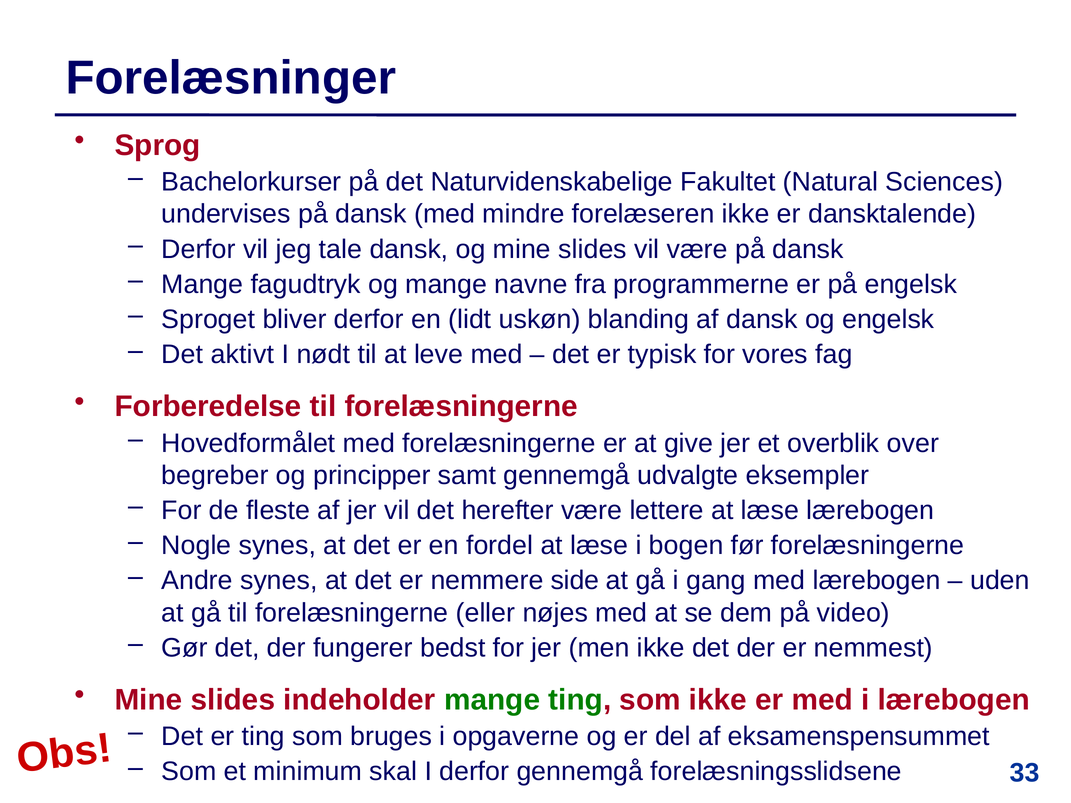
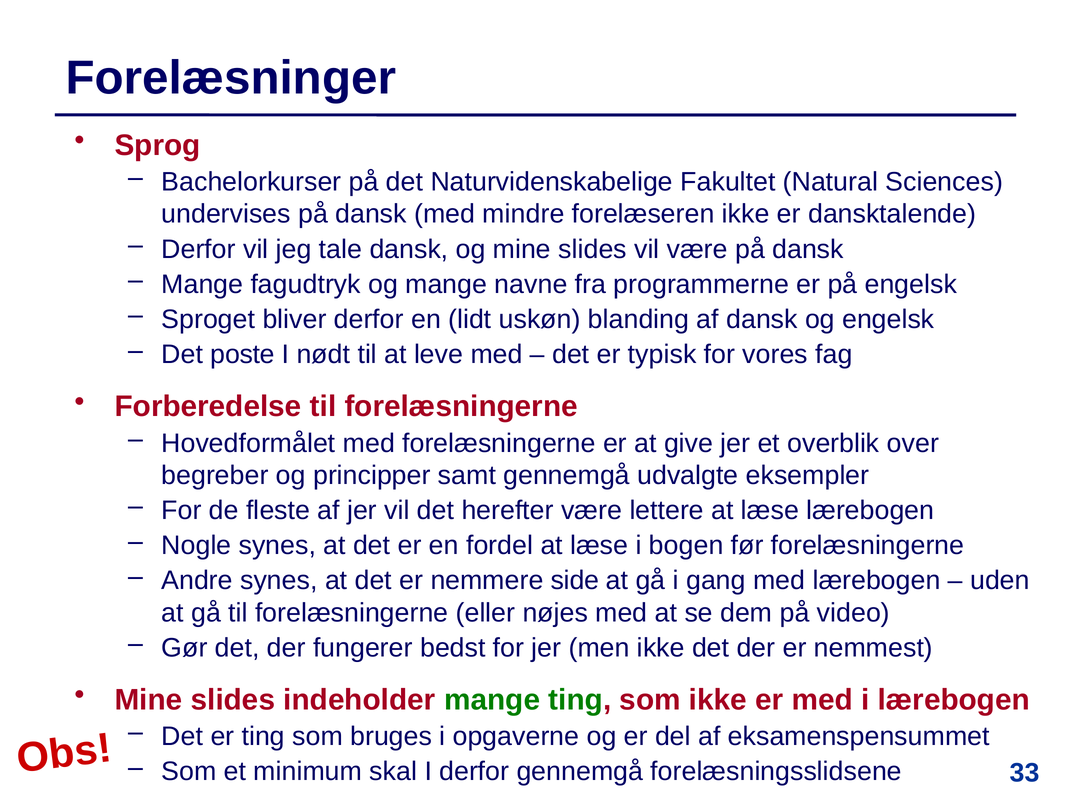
aktivt: aktivt -> poste (243, 355)
